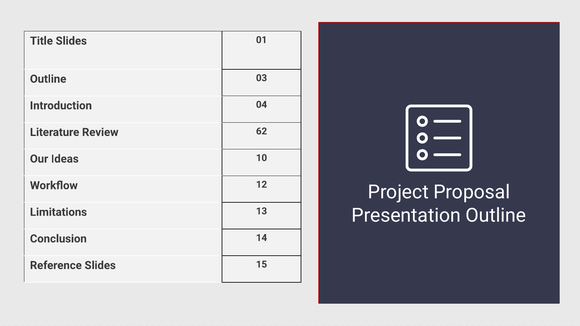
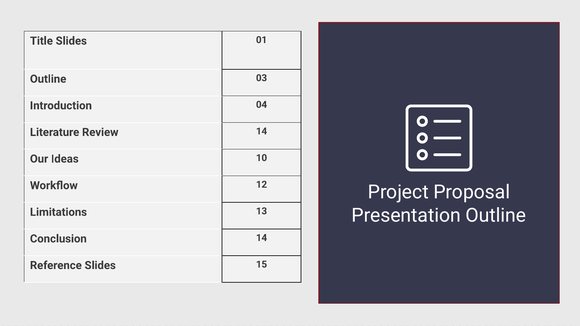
Review 62: 62 -> 14 (262, 131)
